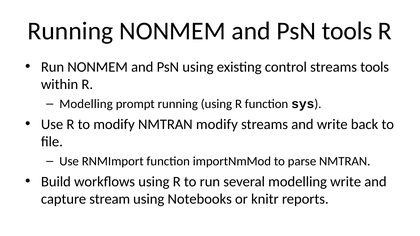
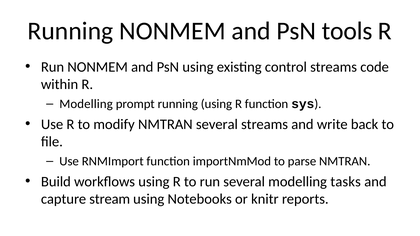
streams tools: tools -> code (375, 67)
NMTRAN modify: modify -> several (217, 124)
modelling write: write -> tasks (346, 182)
